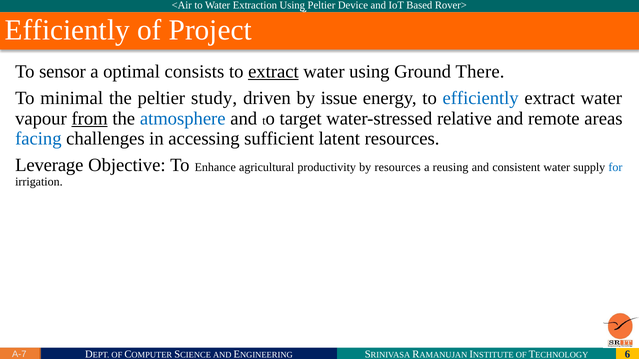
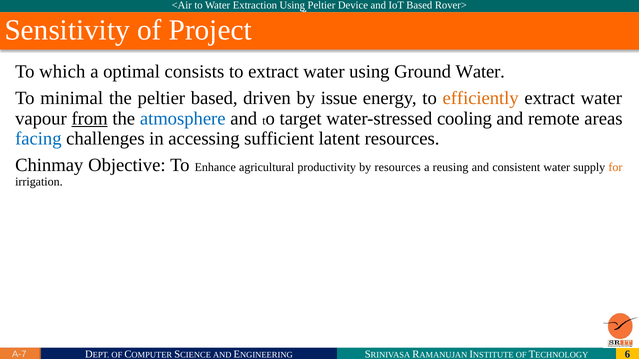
Efficiently: Efficiently -> Sensitivity (67, 30)
sensor: sensor -> which (62, 72)
extract underline: present -> none (273, 72)
Ground There: There -> Water (480, 72)
peltier study: study -> based (214, 98)
efficiently colour: blue -> orange (481, 98)
relative: relative -> cooling (464, 119)
Leverage: Leverage -> Chinmay (49, 165)
for colour: blue -> orange (615, 168)
